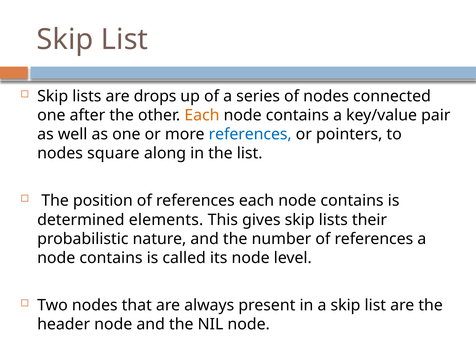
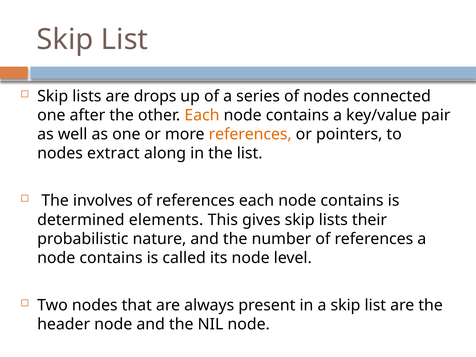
references colour: blue -> orange (250, 134)
square: square -> extract (113, 153)
position: position -> involves (103, 201)
